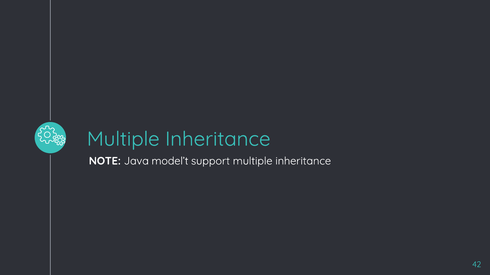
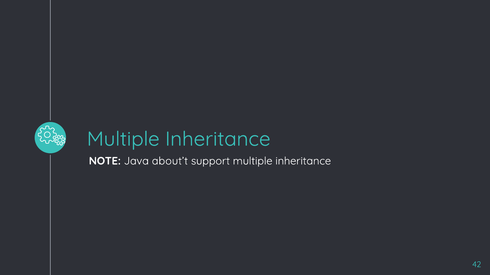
model’t: model’t -> about’t (170, 161)
